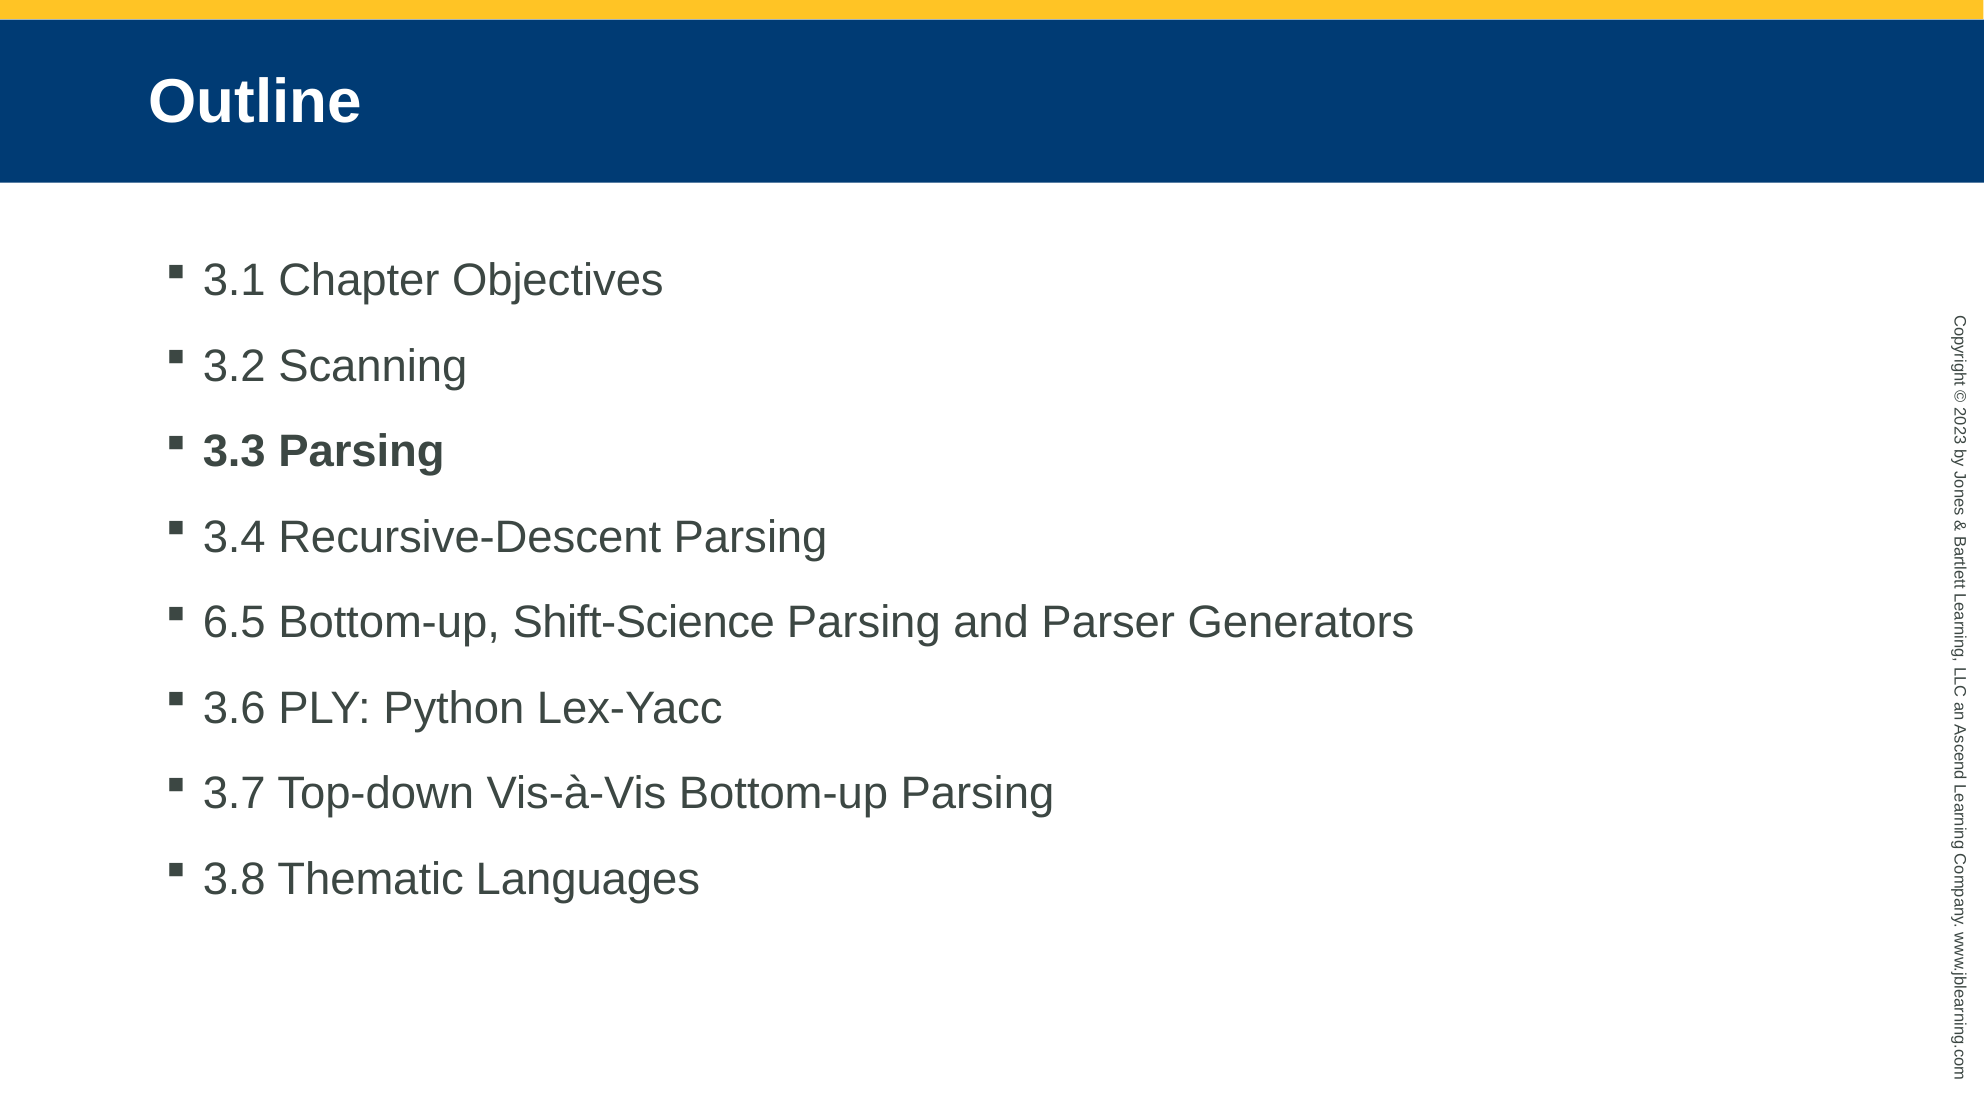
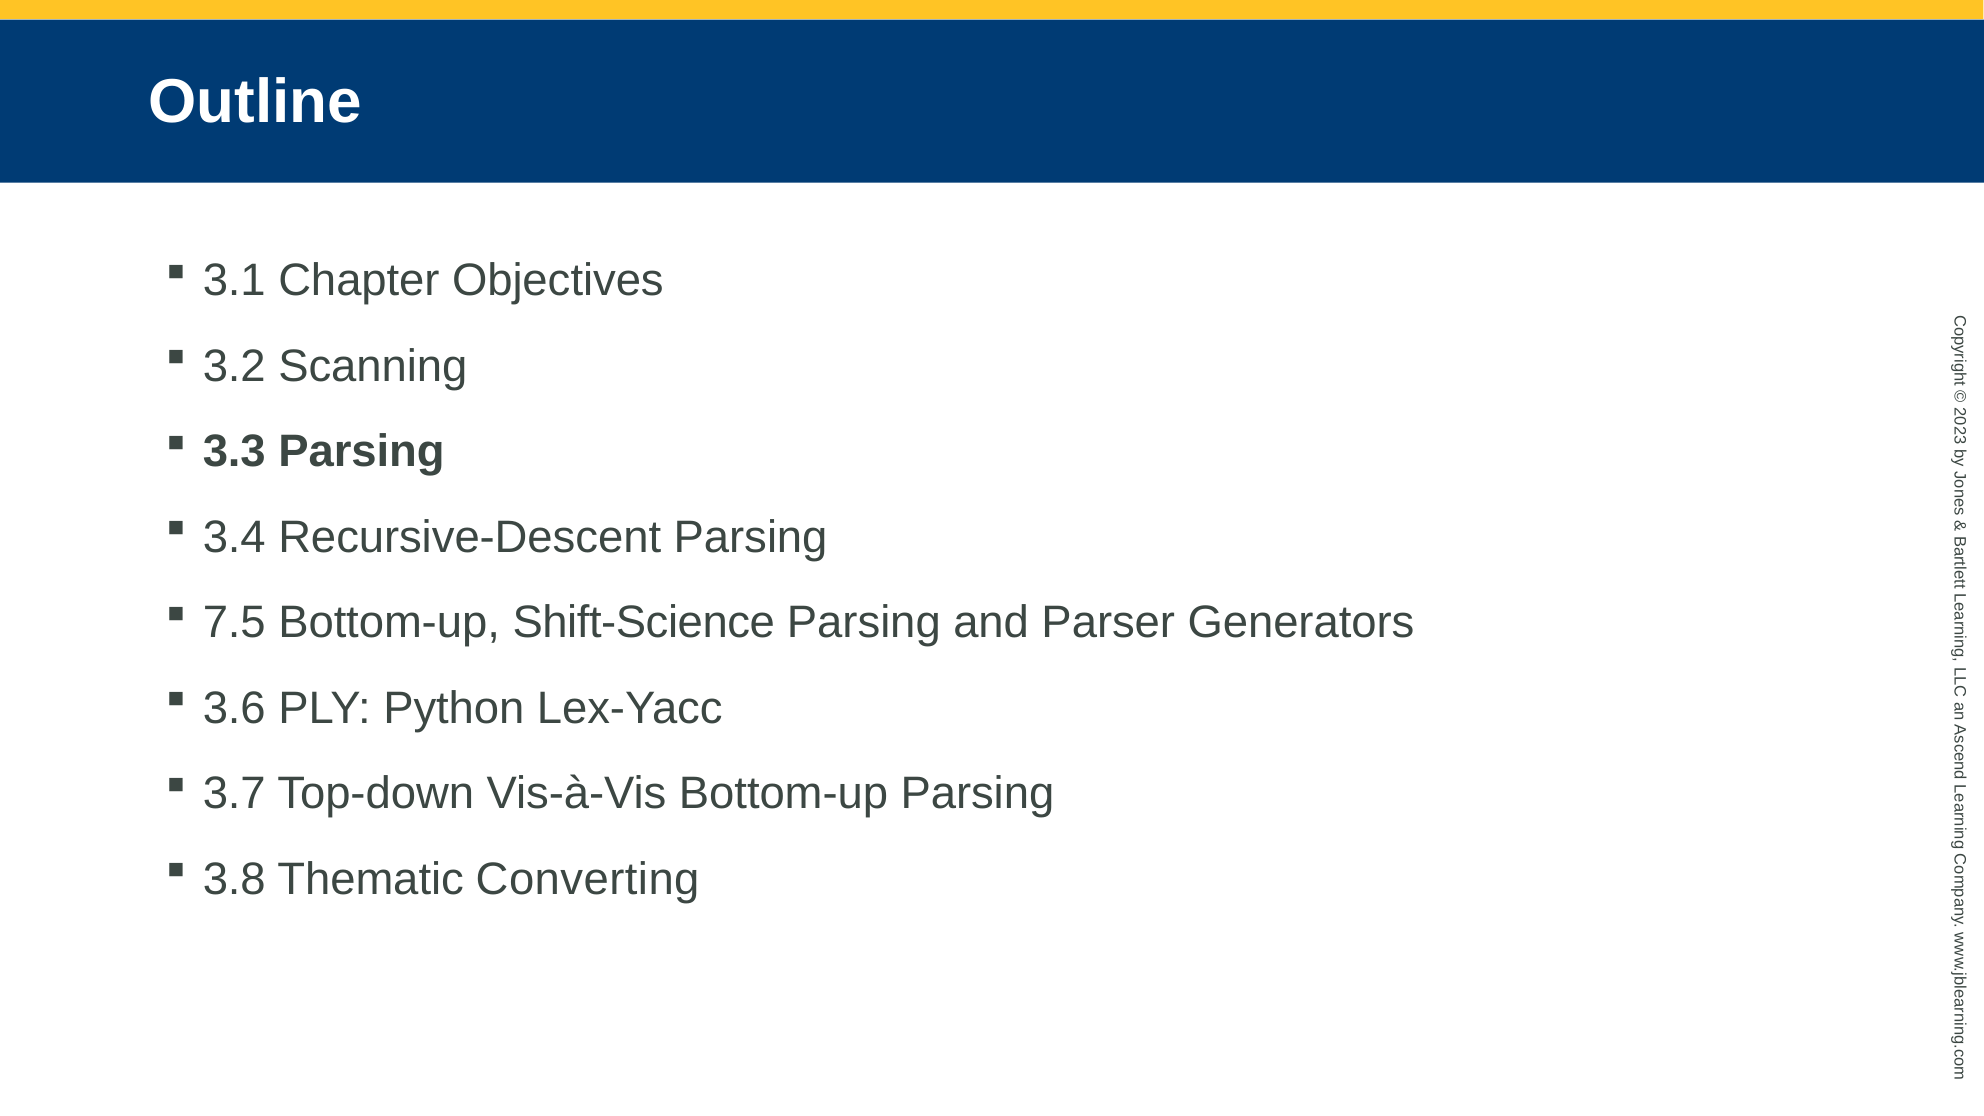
6.5: 6.5 -> 7.5 (234, 623)
Languages: Languages -> Converting (588, 879)
